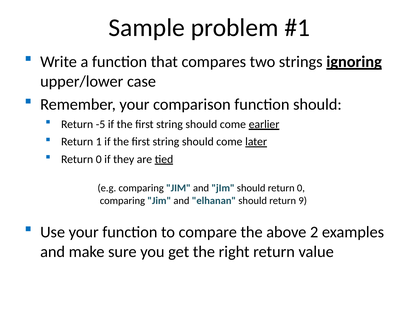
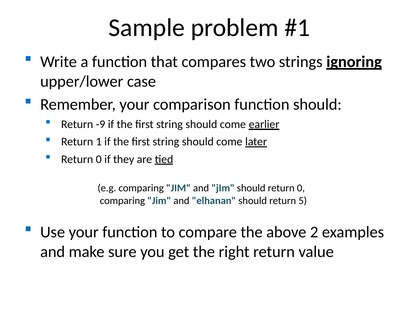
-5: -5 -> -9 (101, 124)
9: 9 -> 5 (303, 201)
